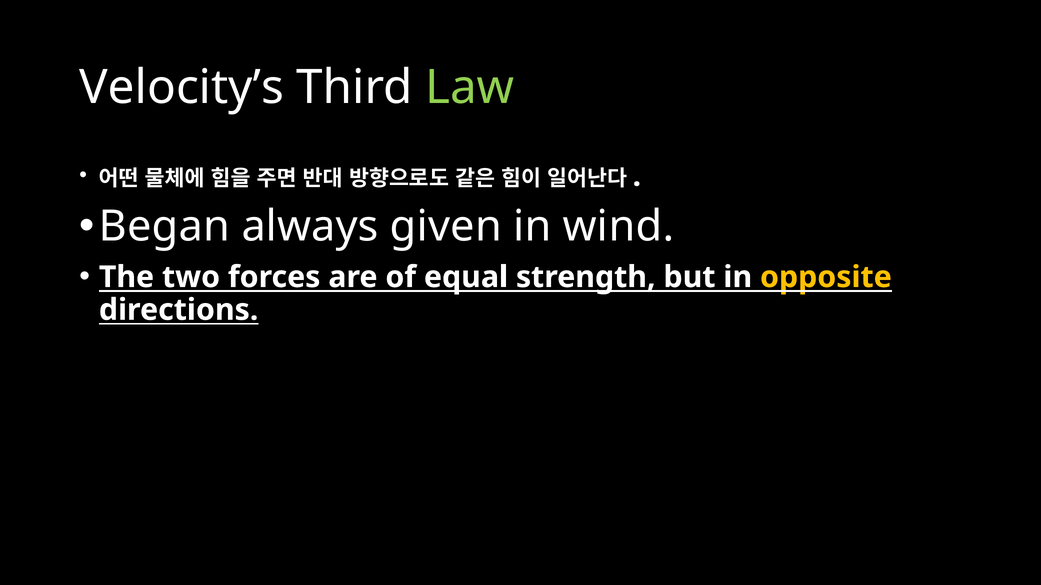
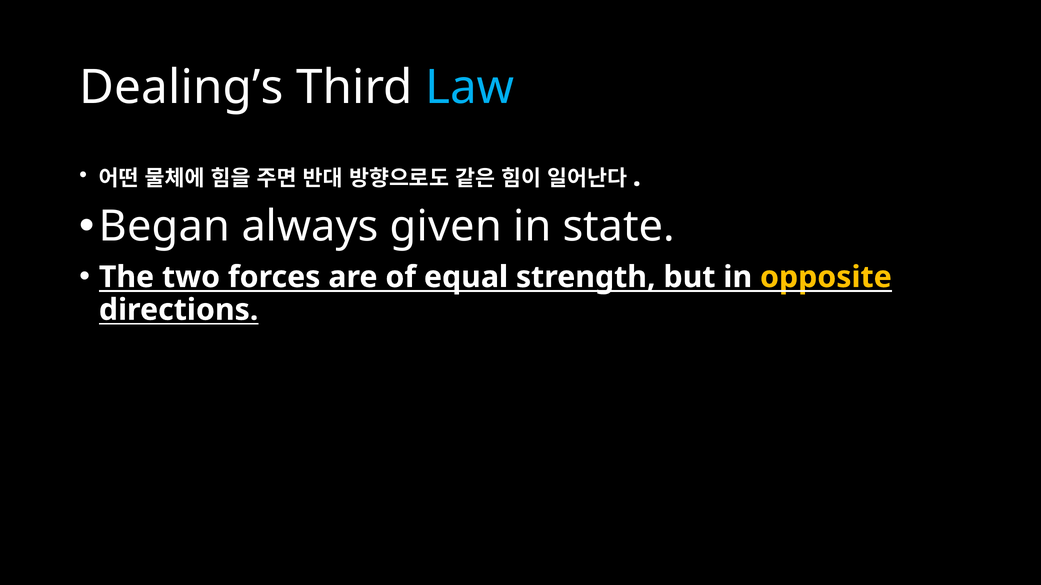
Velocity’s: Velocity’s -> Dealing’s (182, 87)
Law colour: light green -> light blue (470, 87)
wind: wind -> state (619, 227)
